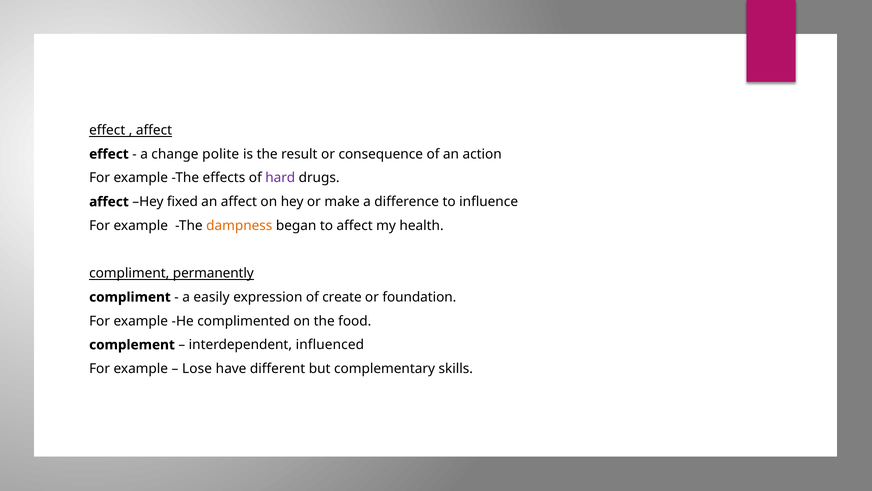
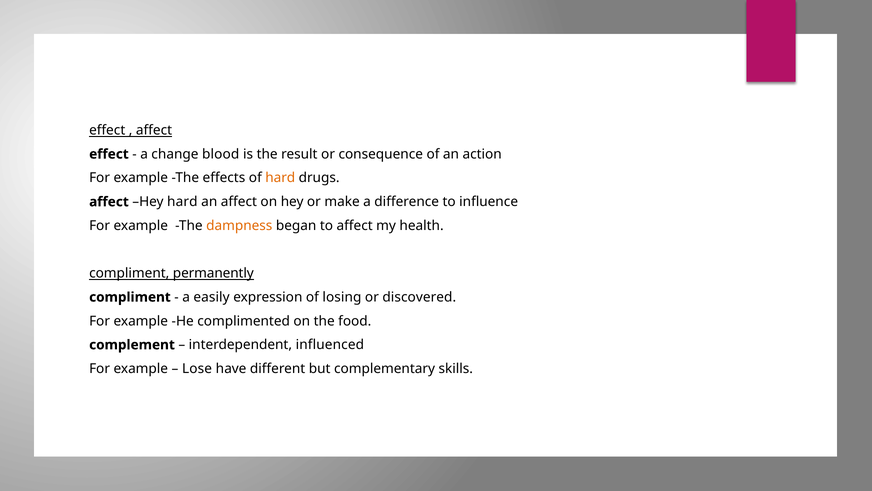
polite: polite -> blood (221, 154)
hard colour: purple -> orange (280, 178)
Hey fixed: fixed -> hard (182, 202)
create: create -> losing (342, 297)
foundation: foundation -> discovered (419, 297)
